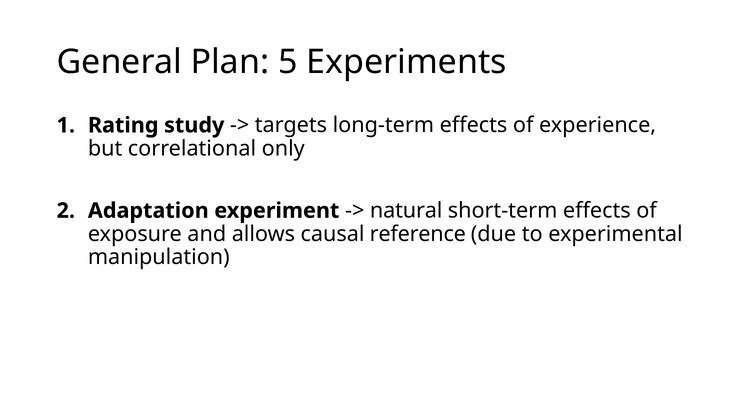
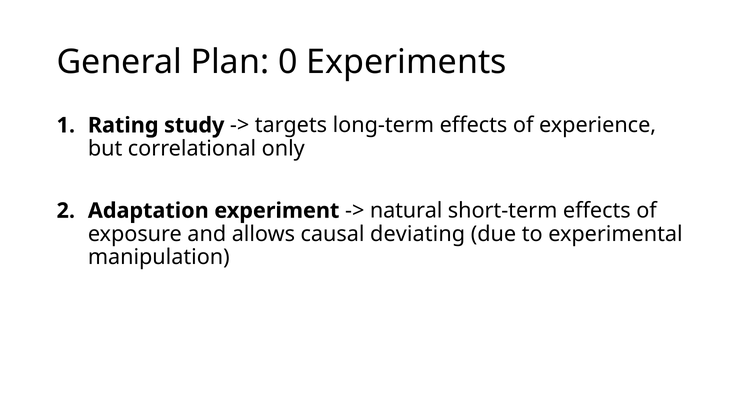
5: 5 -> 0 (288, 62)
reference: reference -> deviating (418, 234)
